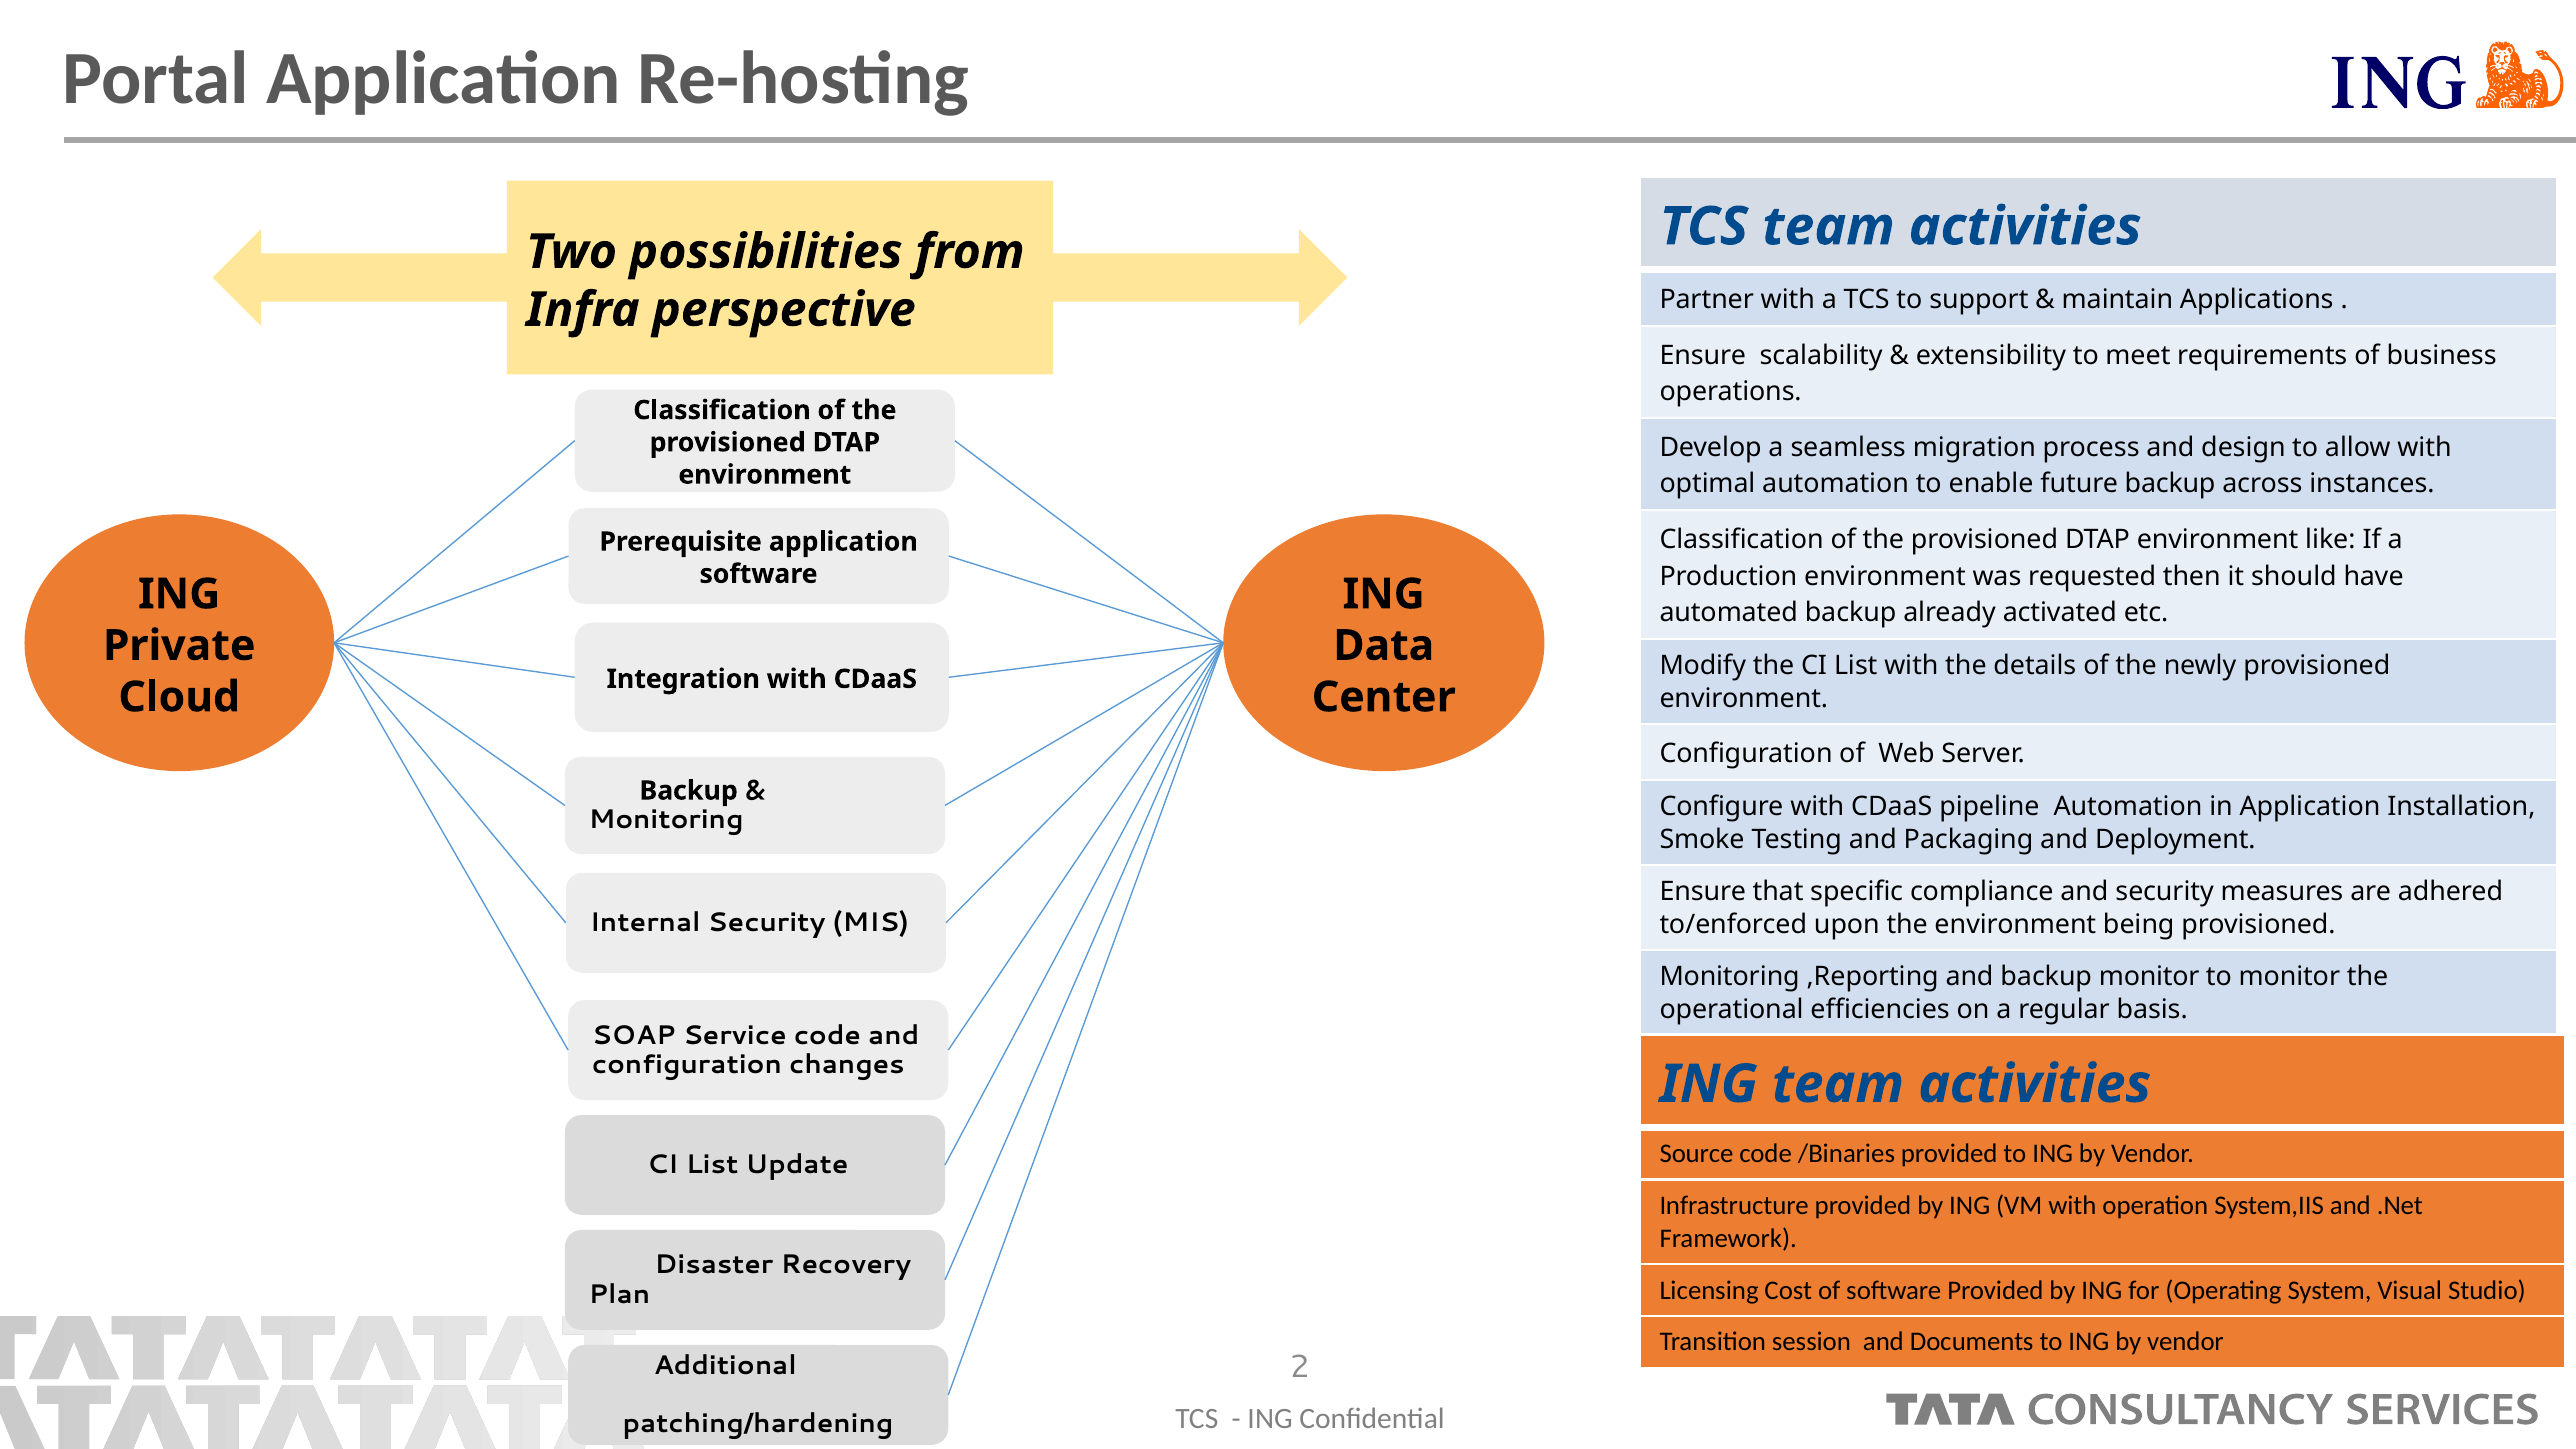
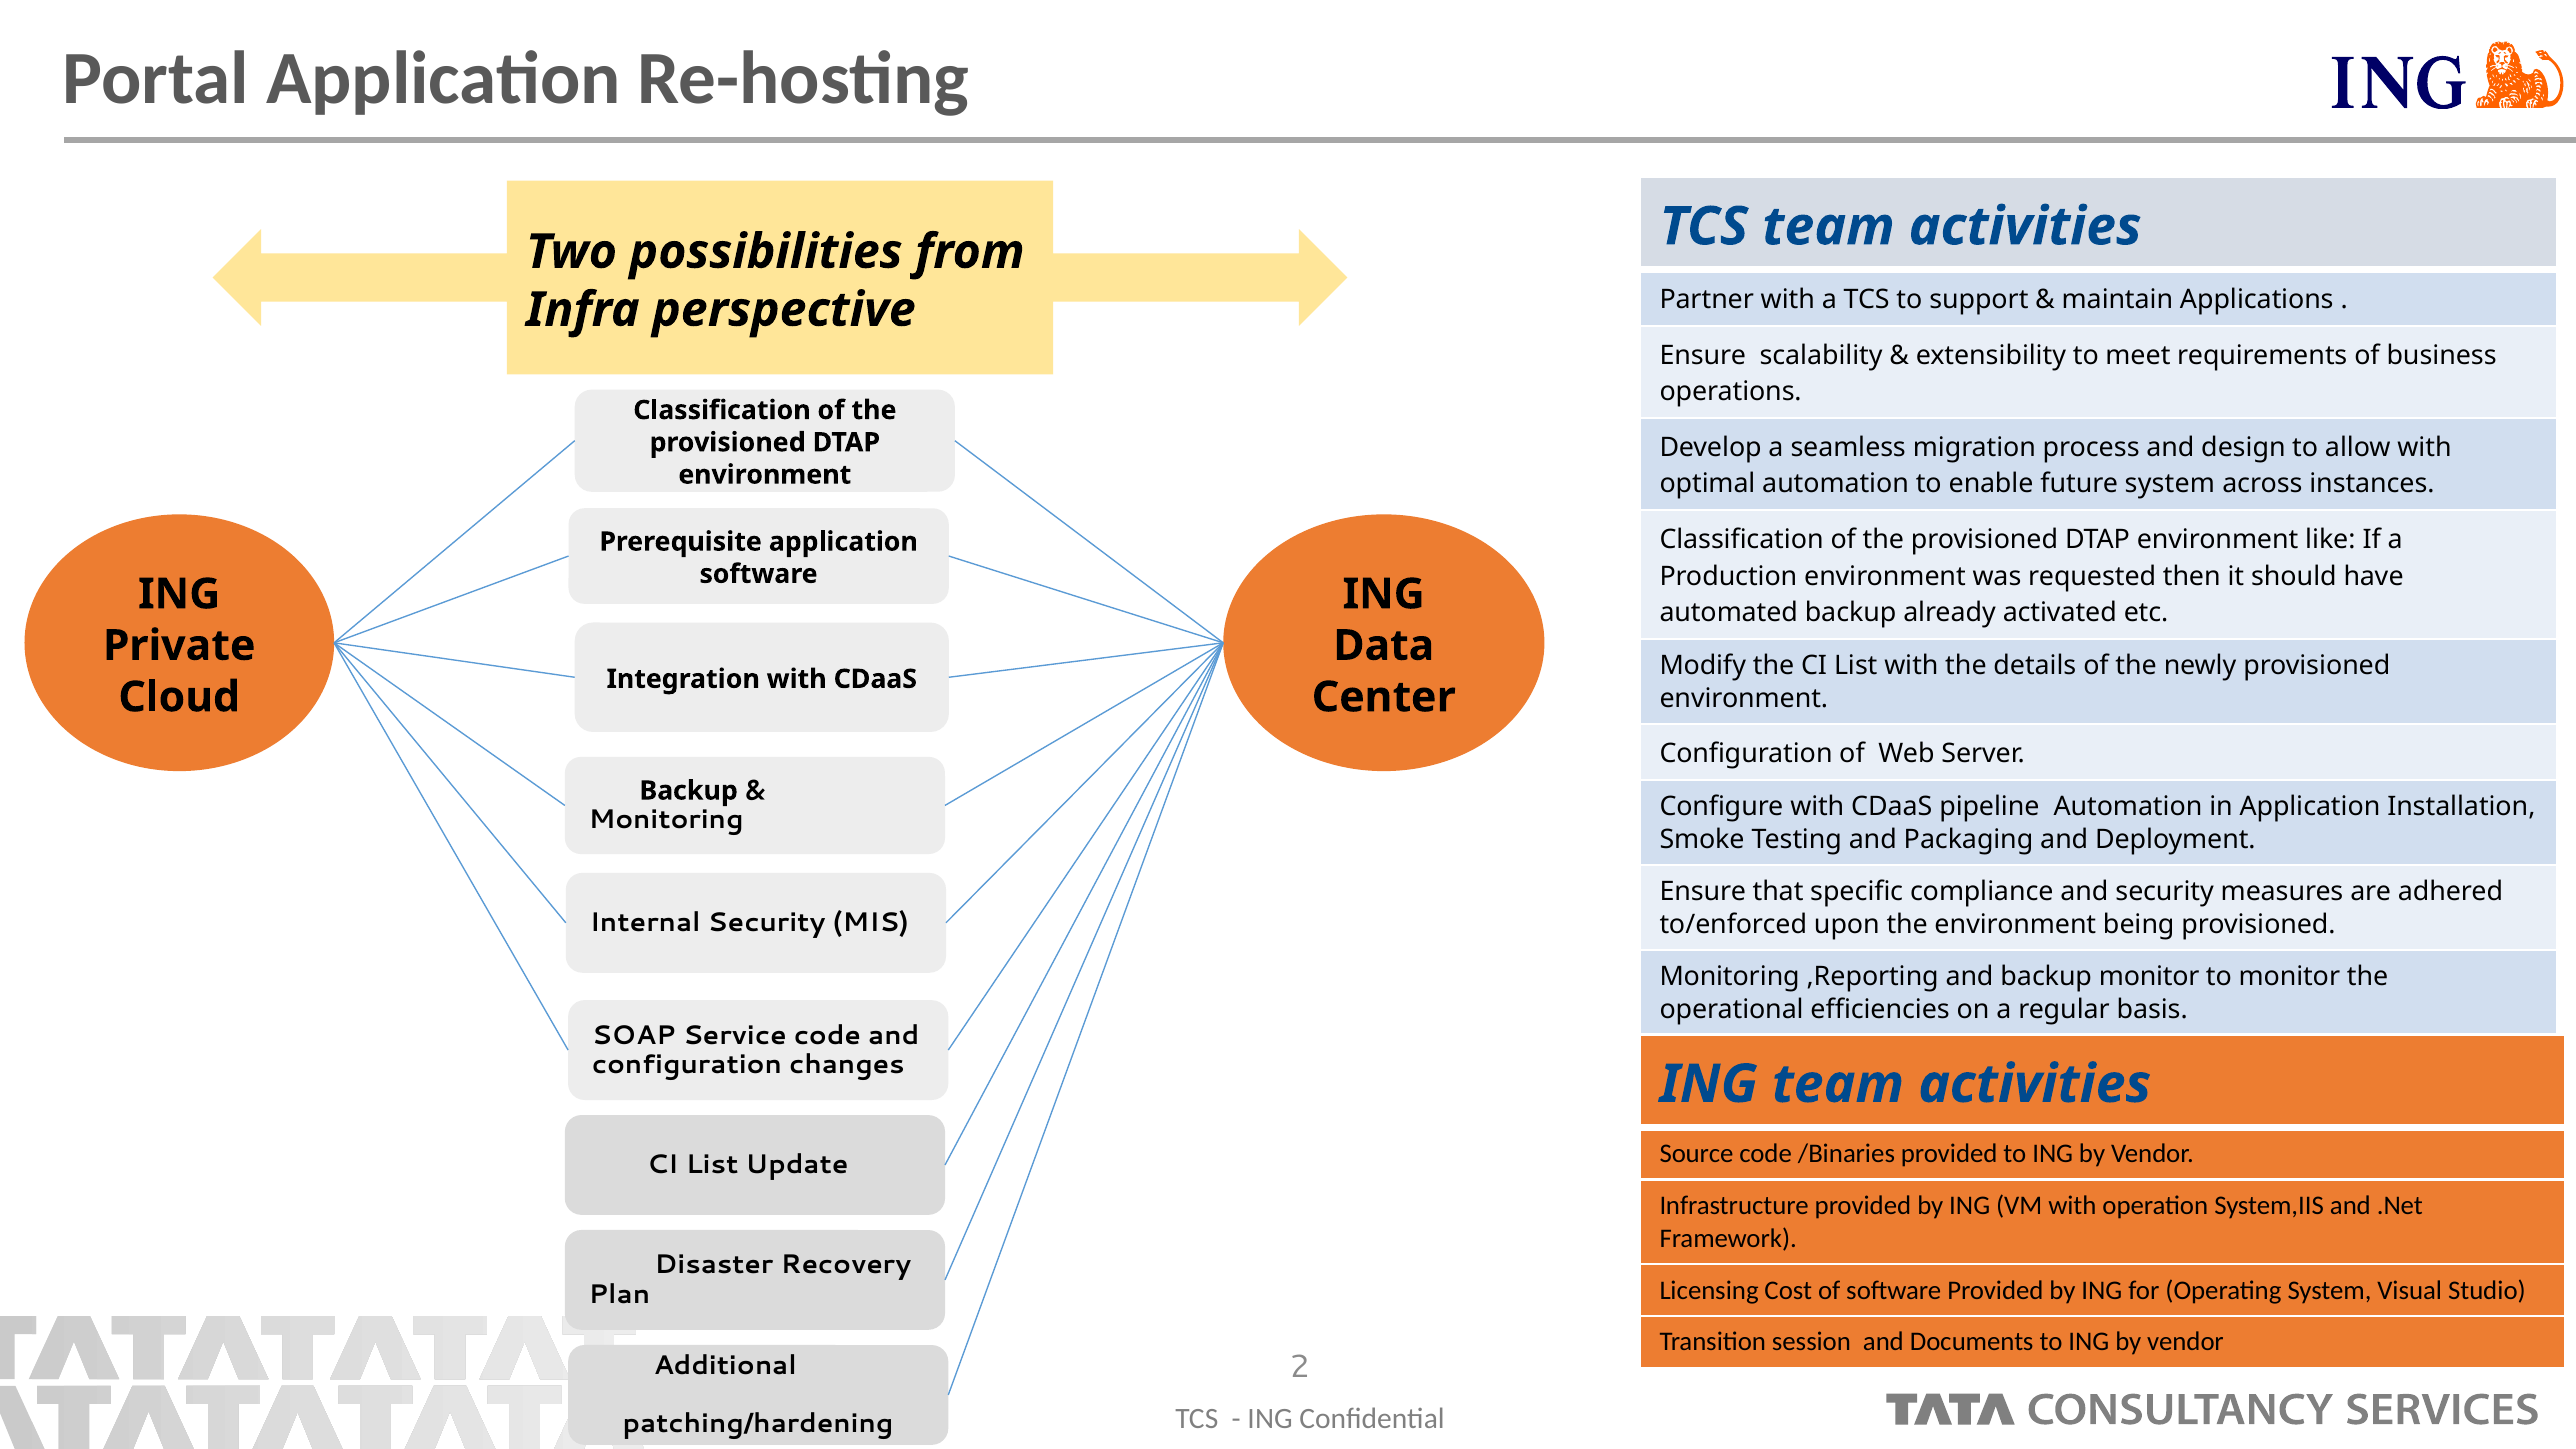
future backup: backup -> system (2170, 484)
